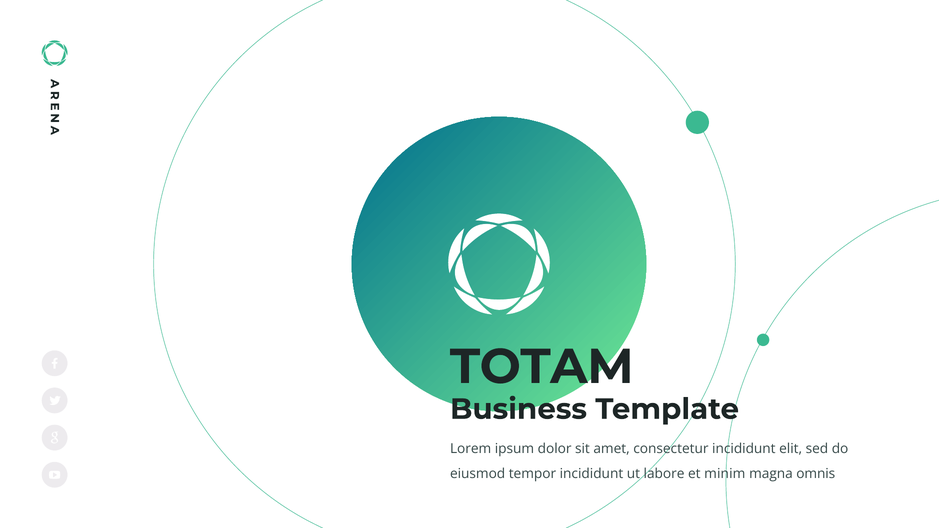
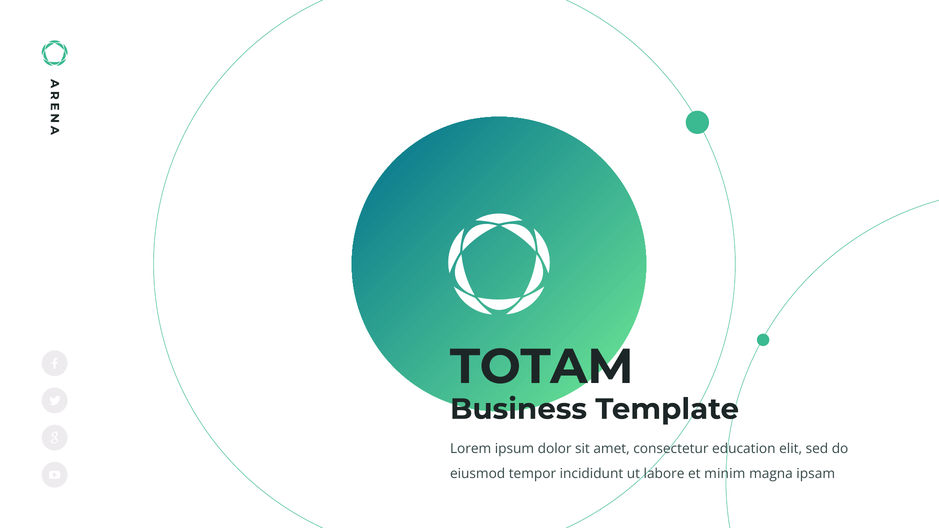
consectetur incididunt: incididunt -> education (744, 449)
omnis: omnis -> ipsam (816, 474)
